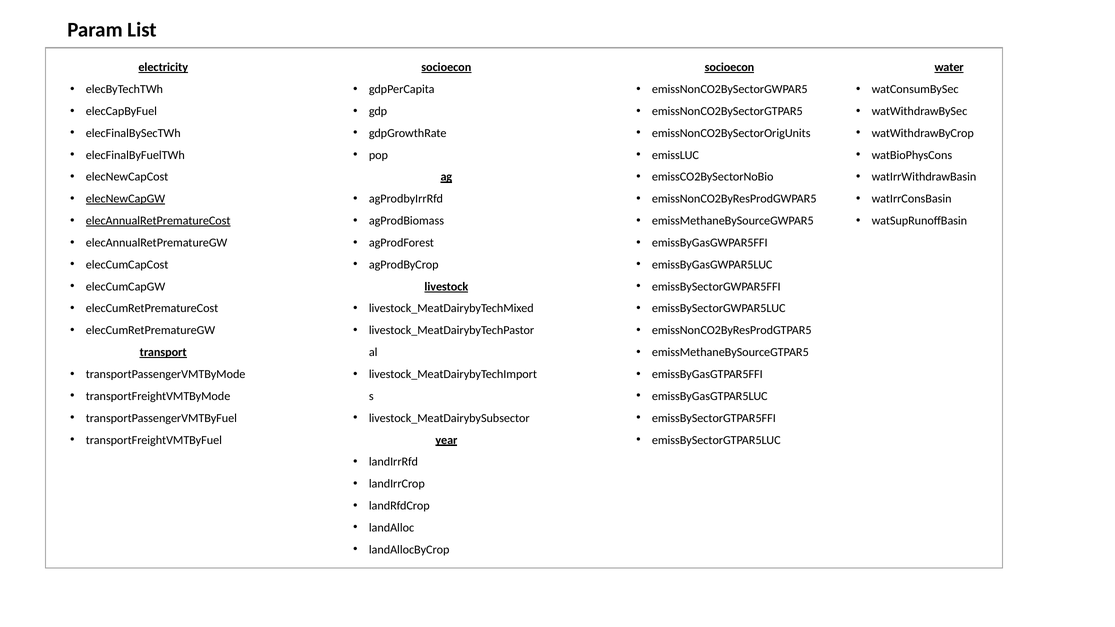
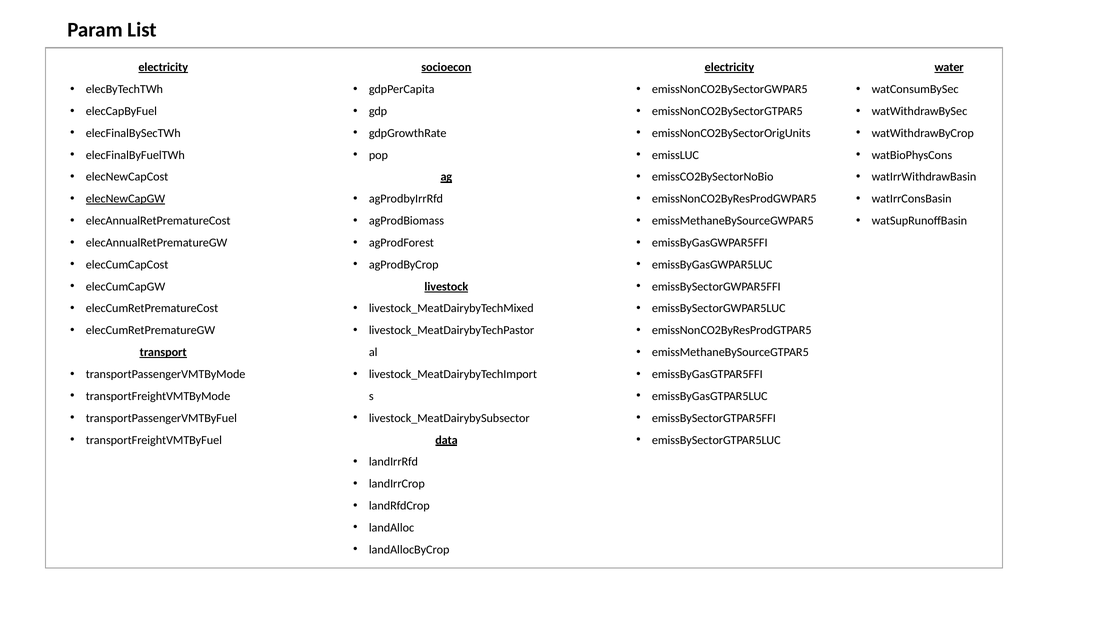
socioecon: socioecon -> electricity (729, 67)
elecAnnualRetPrematureCost underline: present -> none (158, 221)
year: year -> data (446, 440)
